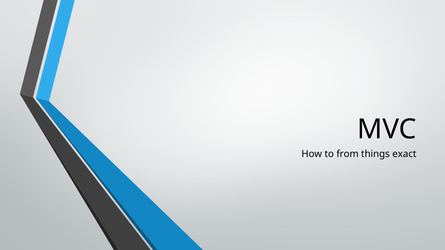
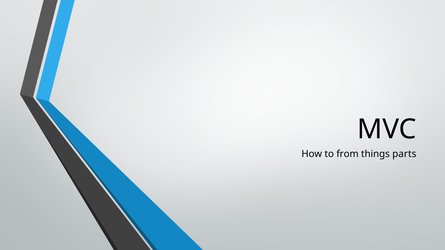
exact: exact -> parts (404, 154)
